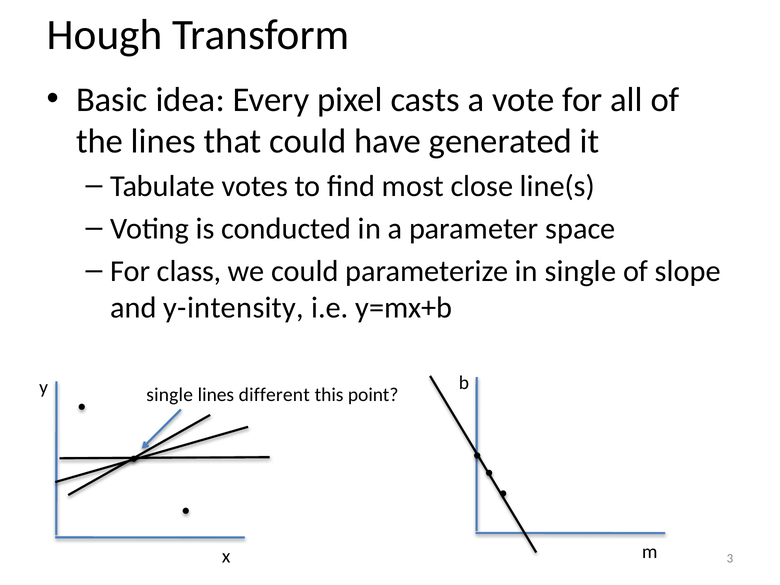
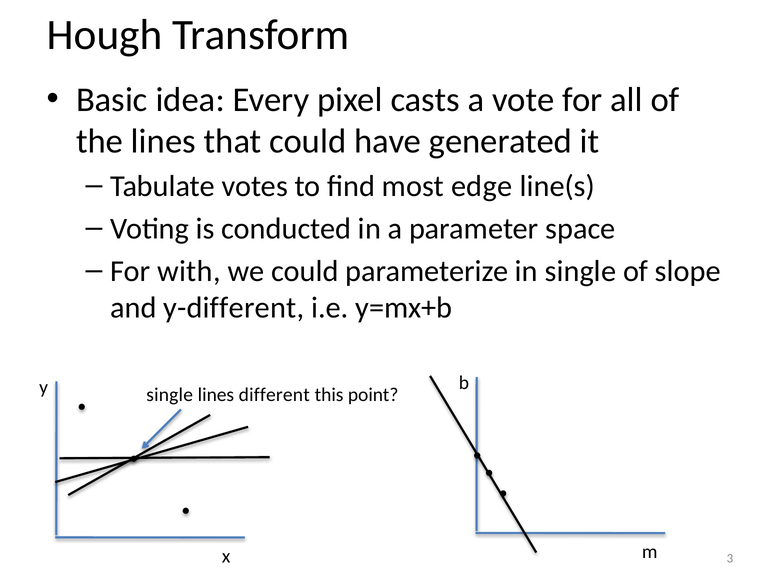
close: close -> edge (482, 186)
class: class -> with (189, 271)
y-intensity: y-intensity -> y-different (234, 308)
